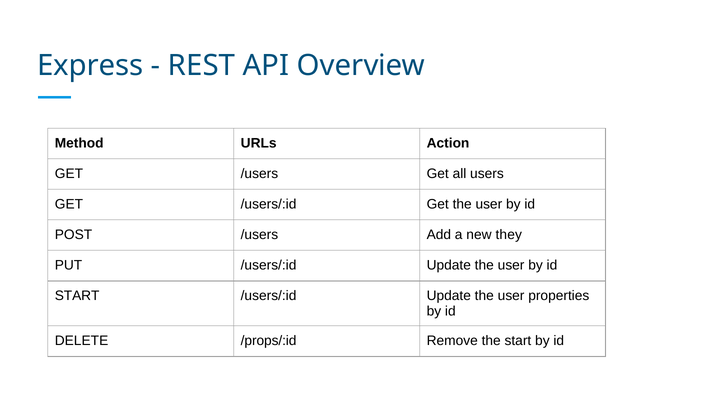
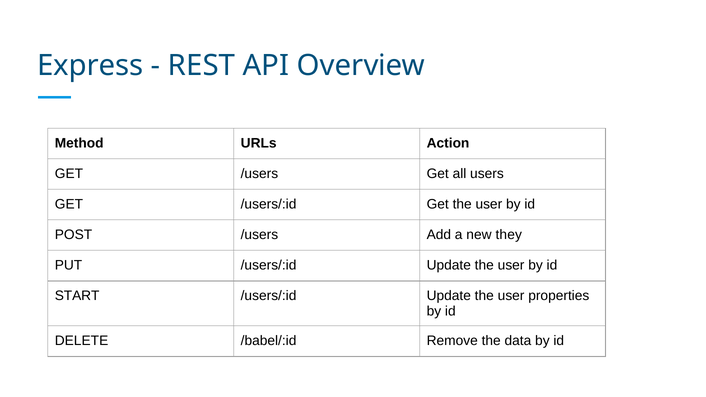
/props/:id: /props/:id -> /babel/:id (269, 341)
the start: start -> data (518, 341)
